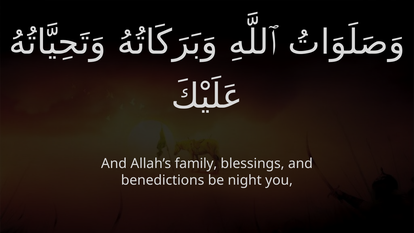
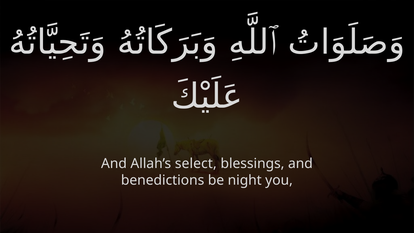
family: family -> select (196, 163)
